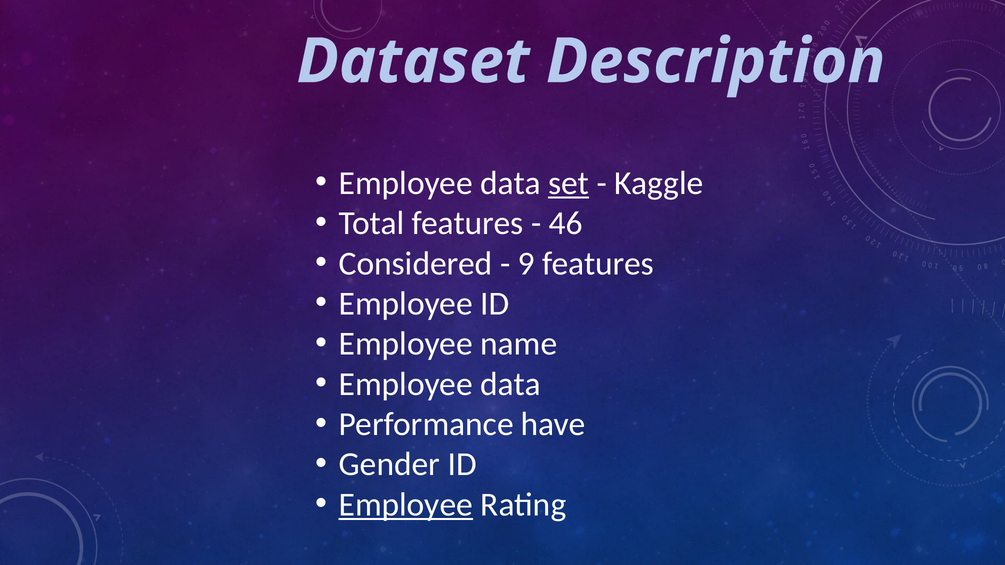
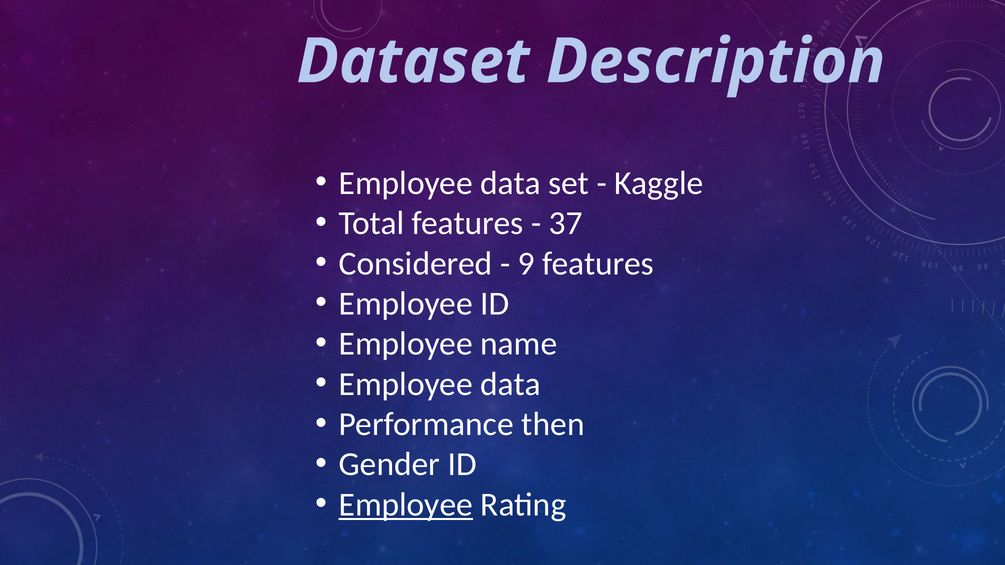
set underline: present -> none (569, 183)
46: 46 -> 37 (566, 223)
have: have -> then (553, 424)
